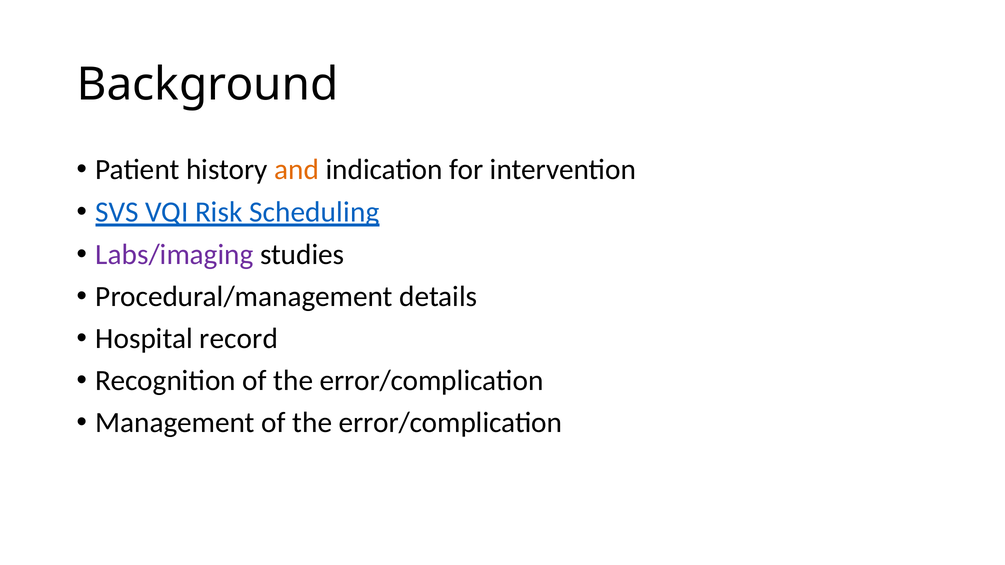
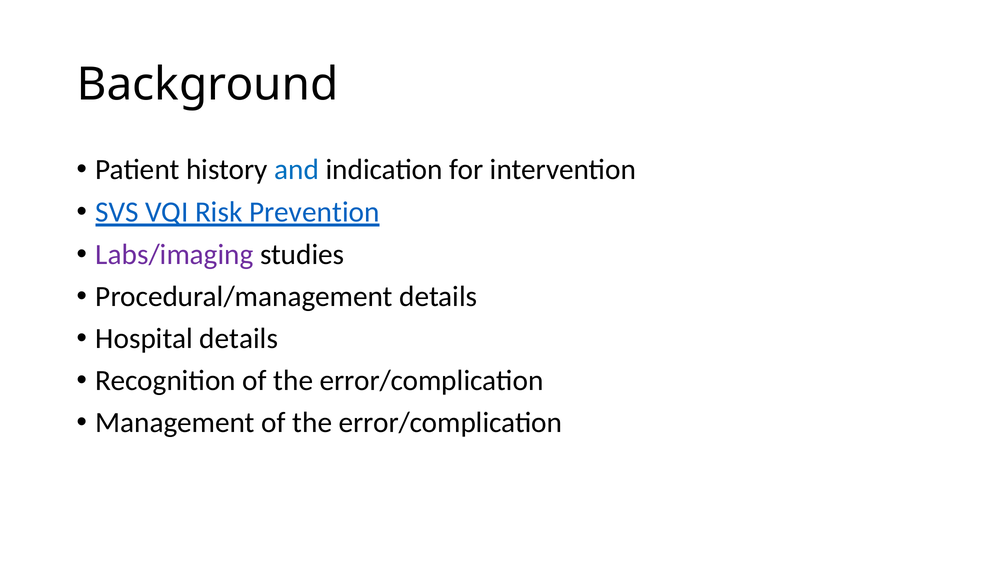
and colour: orange -> blue (297, 170)
Scheduling: Scheduling -> Prevention (314, 212)
Hospital record: record -> details (239, 339)
